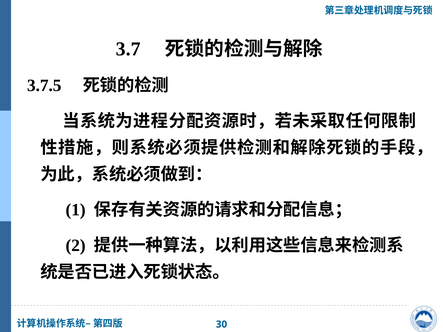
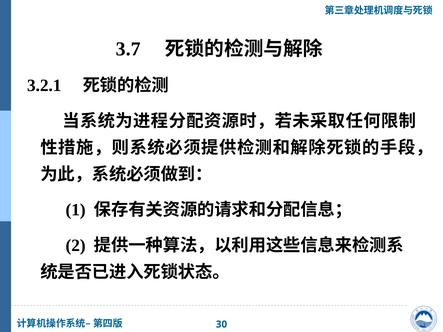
3.7.5: 3.7.5 -> 3.2.1 (44, 86)
